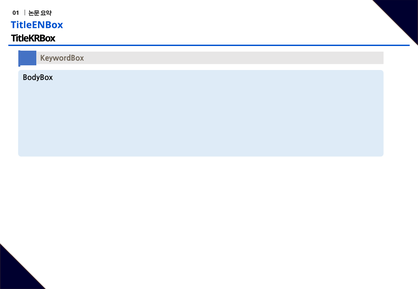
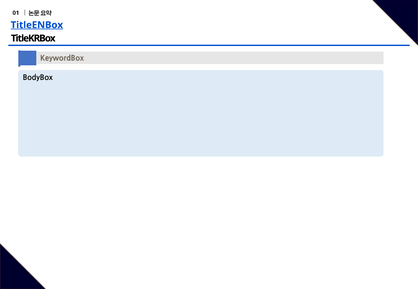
TitleENBox underline: none -> present (37, 25)
